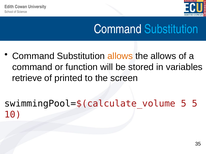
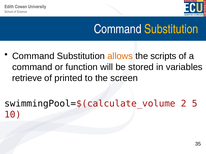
Substitution colour: light blue -> yellow (171, 29)
the allows: allows -> scripts (163, 56)
swimmingPool=$(calculate_volume 5: 5 -> 2 (184, 104)
